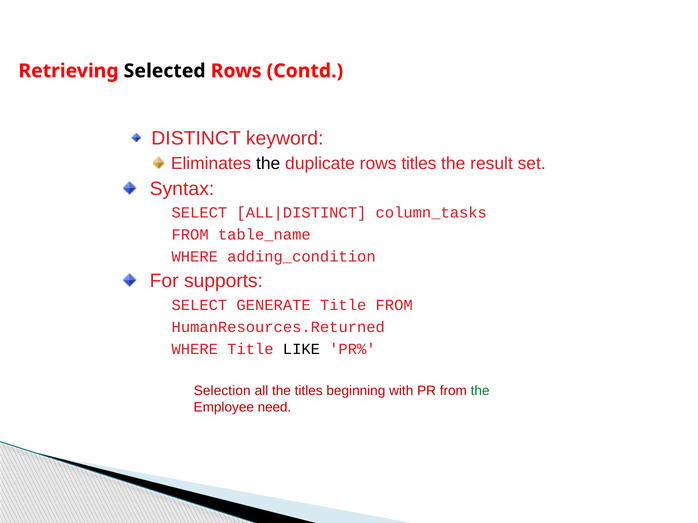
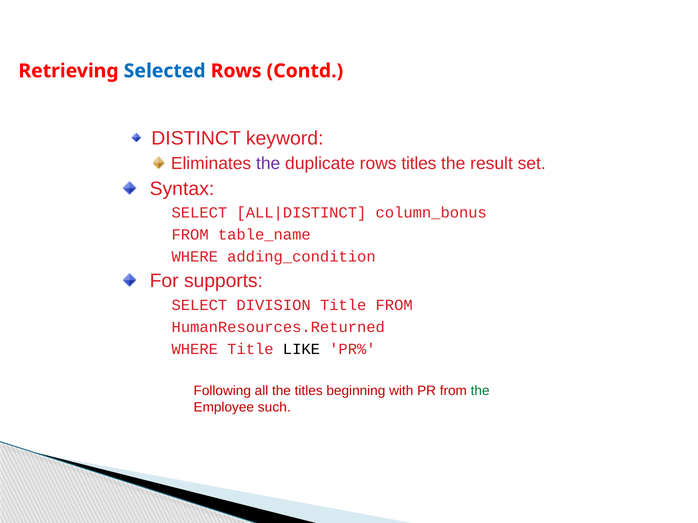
Selected colour: black -> blue (165, 71)
the colour: black -> purple (268, 164)
column_tasks: column_tasks -> column_bonus (431, 213)
GENERATE: GENERATE -> DIVISION (274, 305)
Selection: Selection -> Following (222, 391)
need: need -> such (274, 408)
